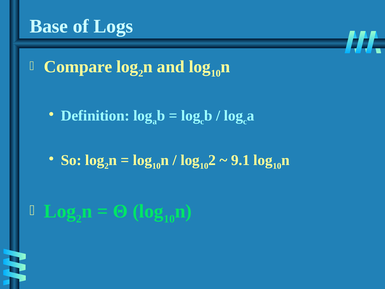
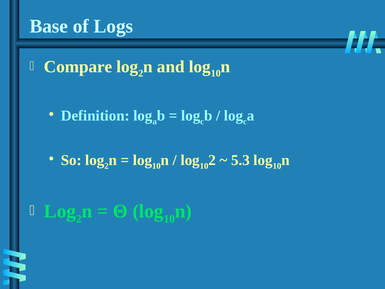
9.1: 9.1 -> 5.3 (240, 160)
